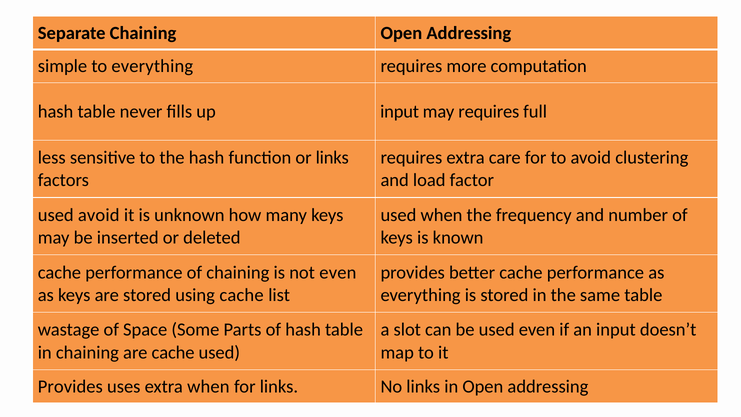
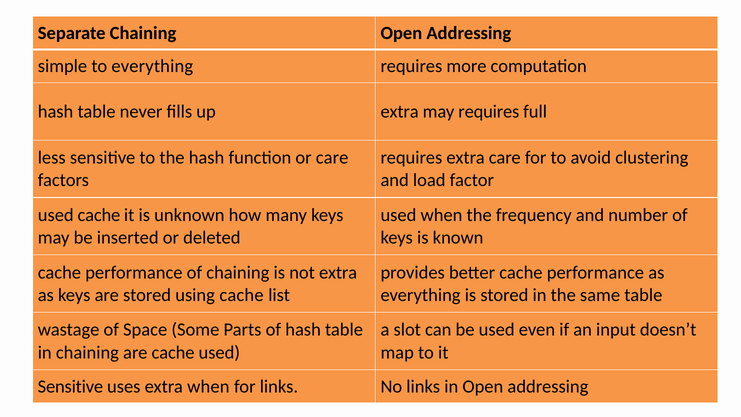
up input: input -> extra (400, 112)
or links: links -> care (332, 158)
used avoid: avoid -> cache (99, 215)
not even: even -> extra (338, 272)
Provides: Provides -> Sensitive (70, 386)
